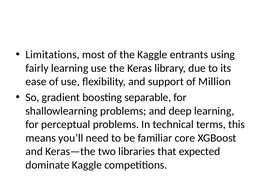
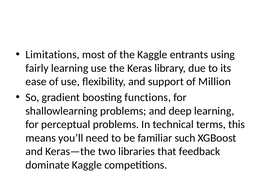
separable: separable -> functions (148, 98)
core: core -> such (185, 138)
expected: expected -> feedback (200, 152)
